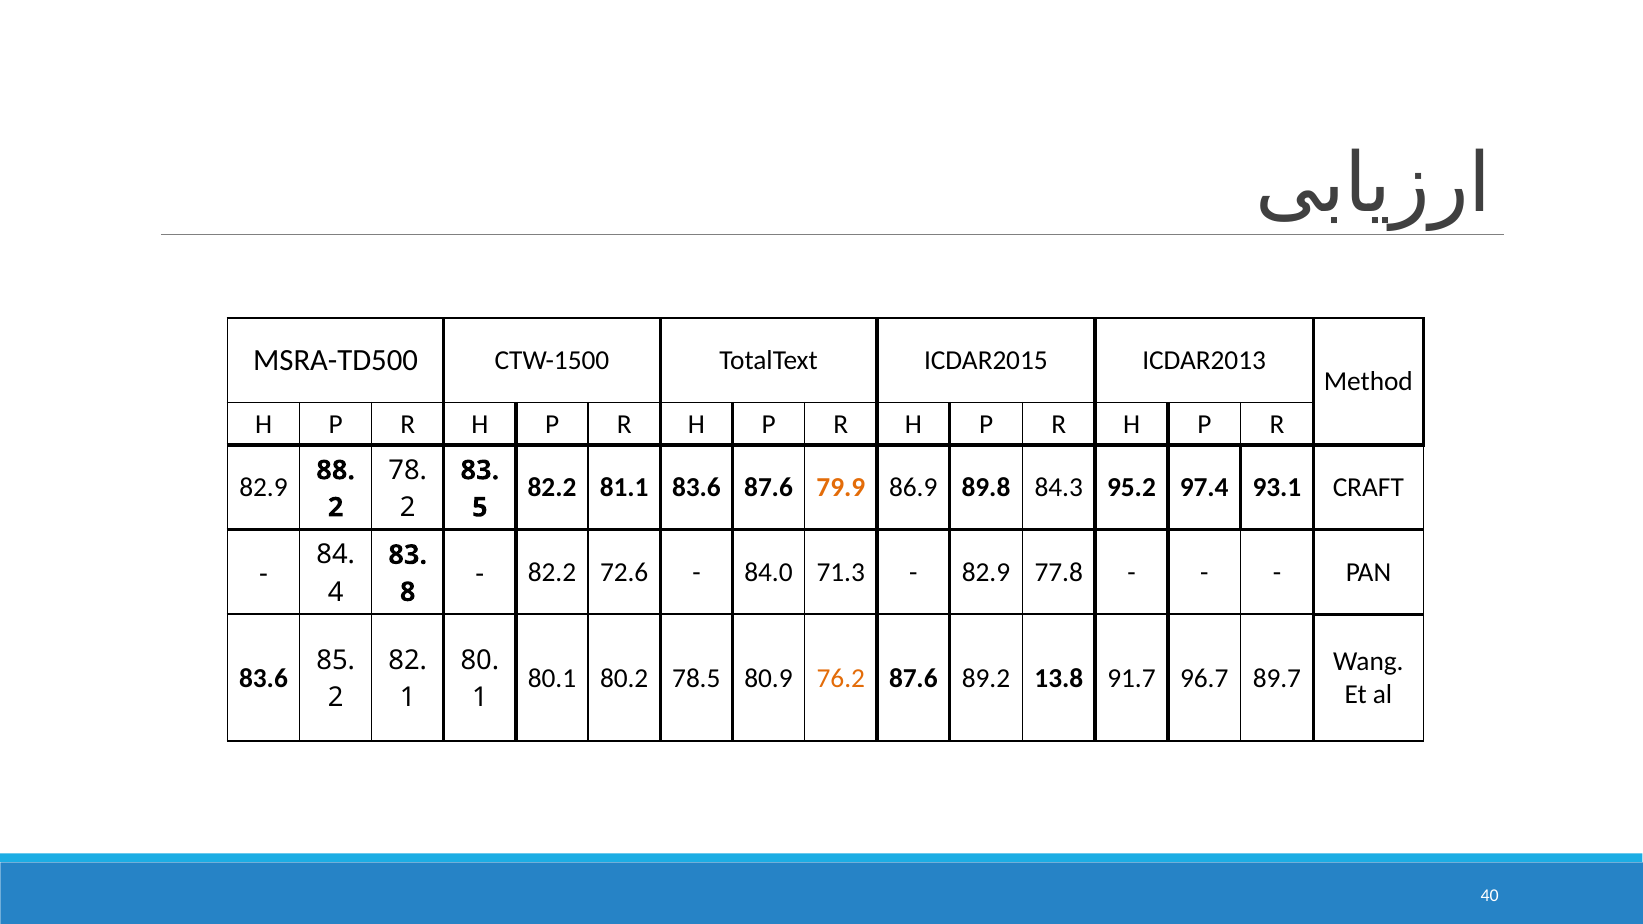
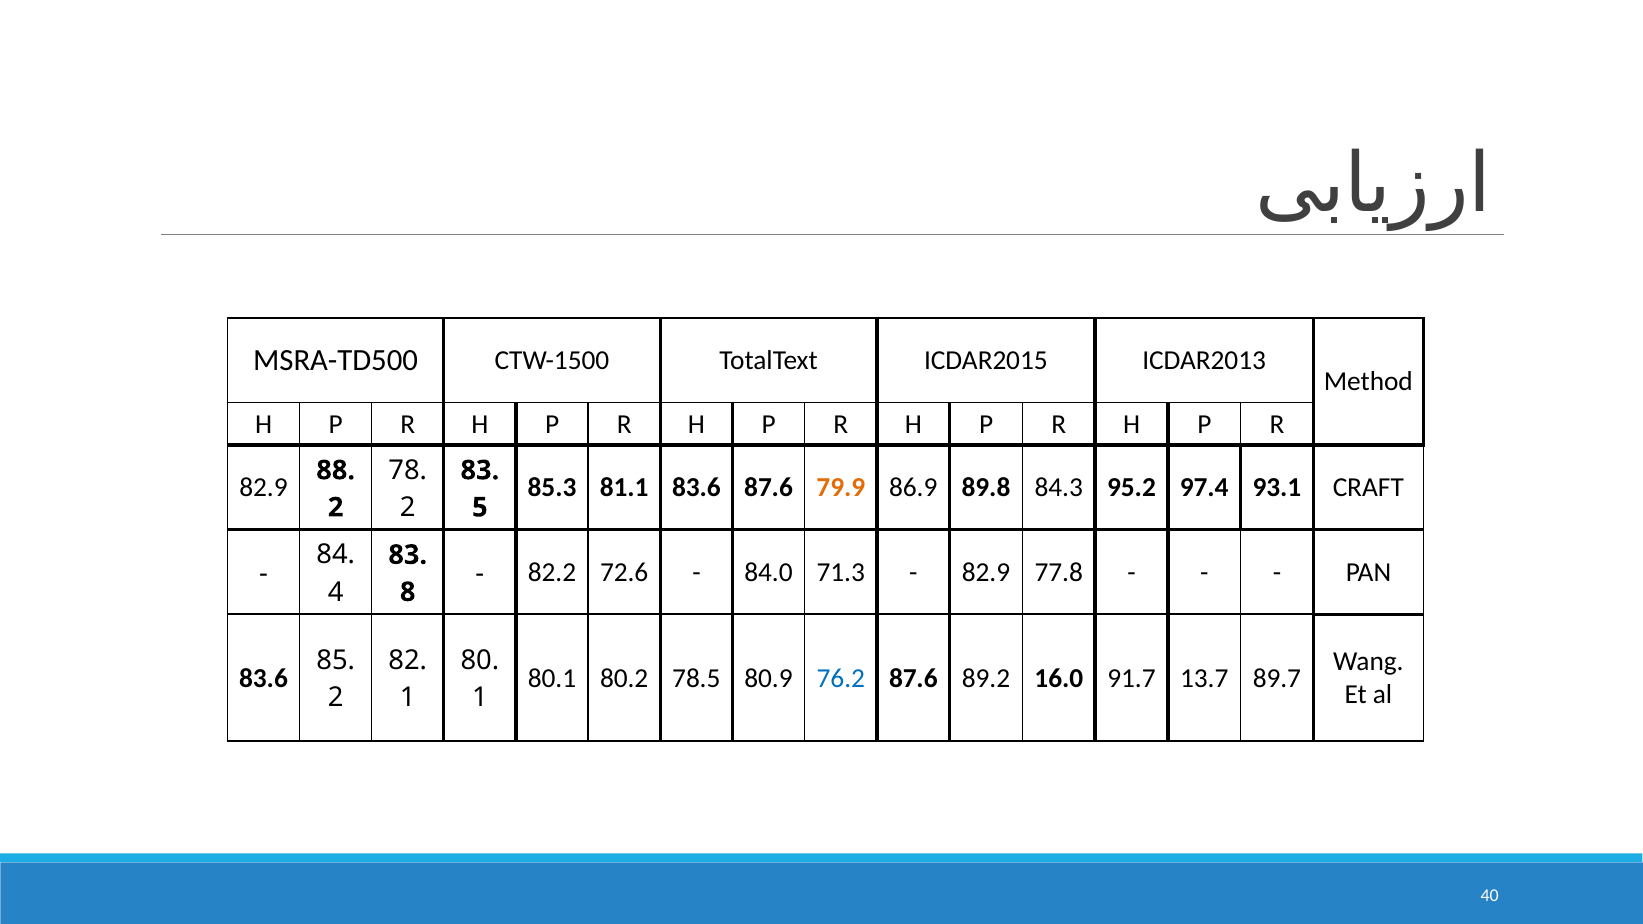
82.2: 82.2 -> 85.3 (552, 488)
76.2 colour: orange -> blue (841, 678)
13.8: 13.8 -> 16.0 (1059, 678)
96.7: 96.7 -> 13.7 (1204, 678)
